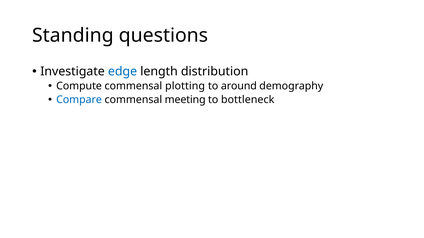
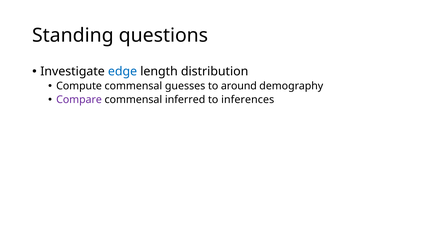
plotting: plotting -> guesses (185, 86)
Compare colour: blue -> purple (79, 100)
meeting: meeting -> inferred (185, 100)
bottleneck: bottleneck -> inferences (248, 100)
